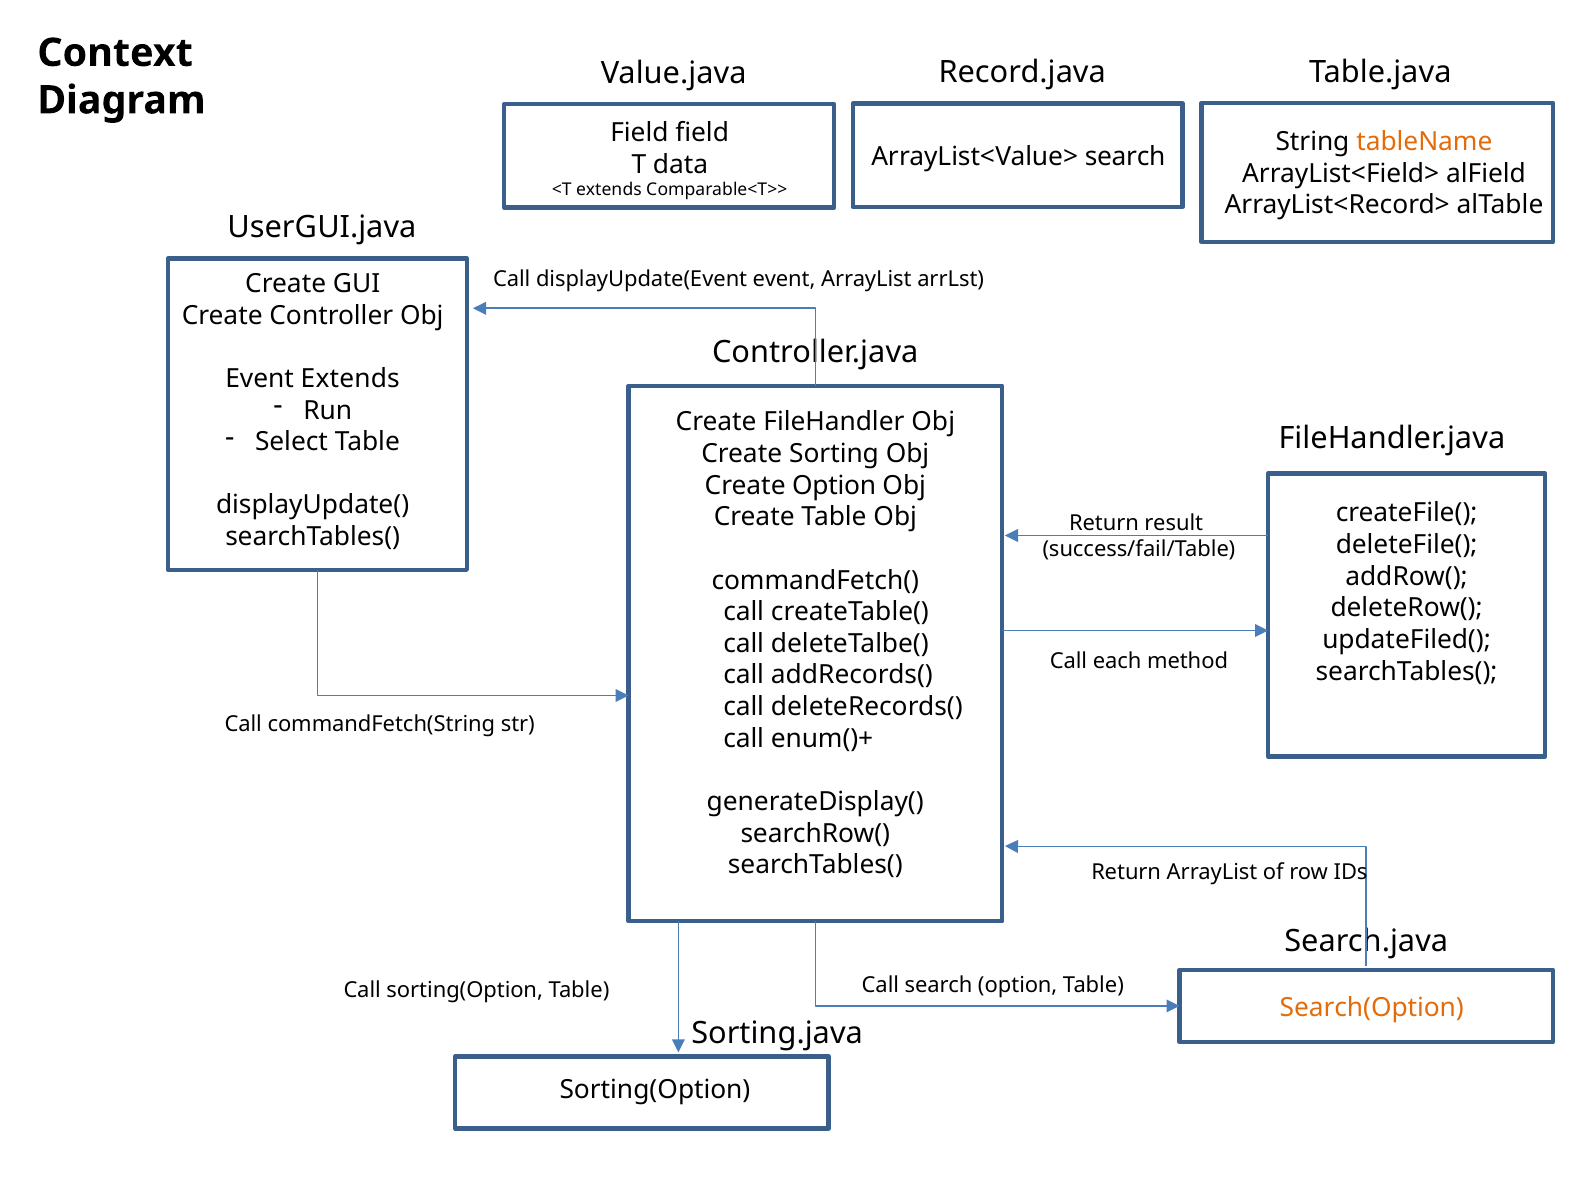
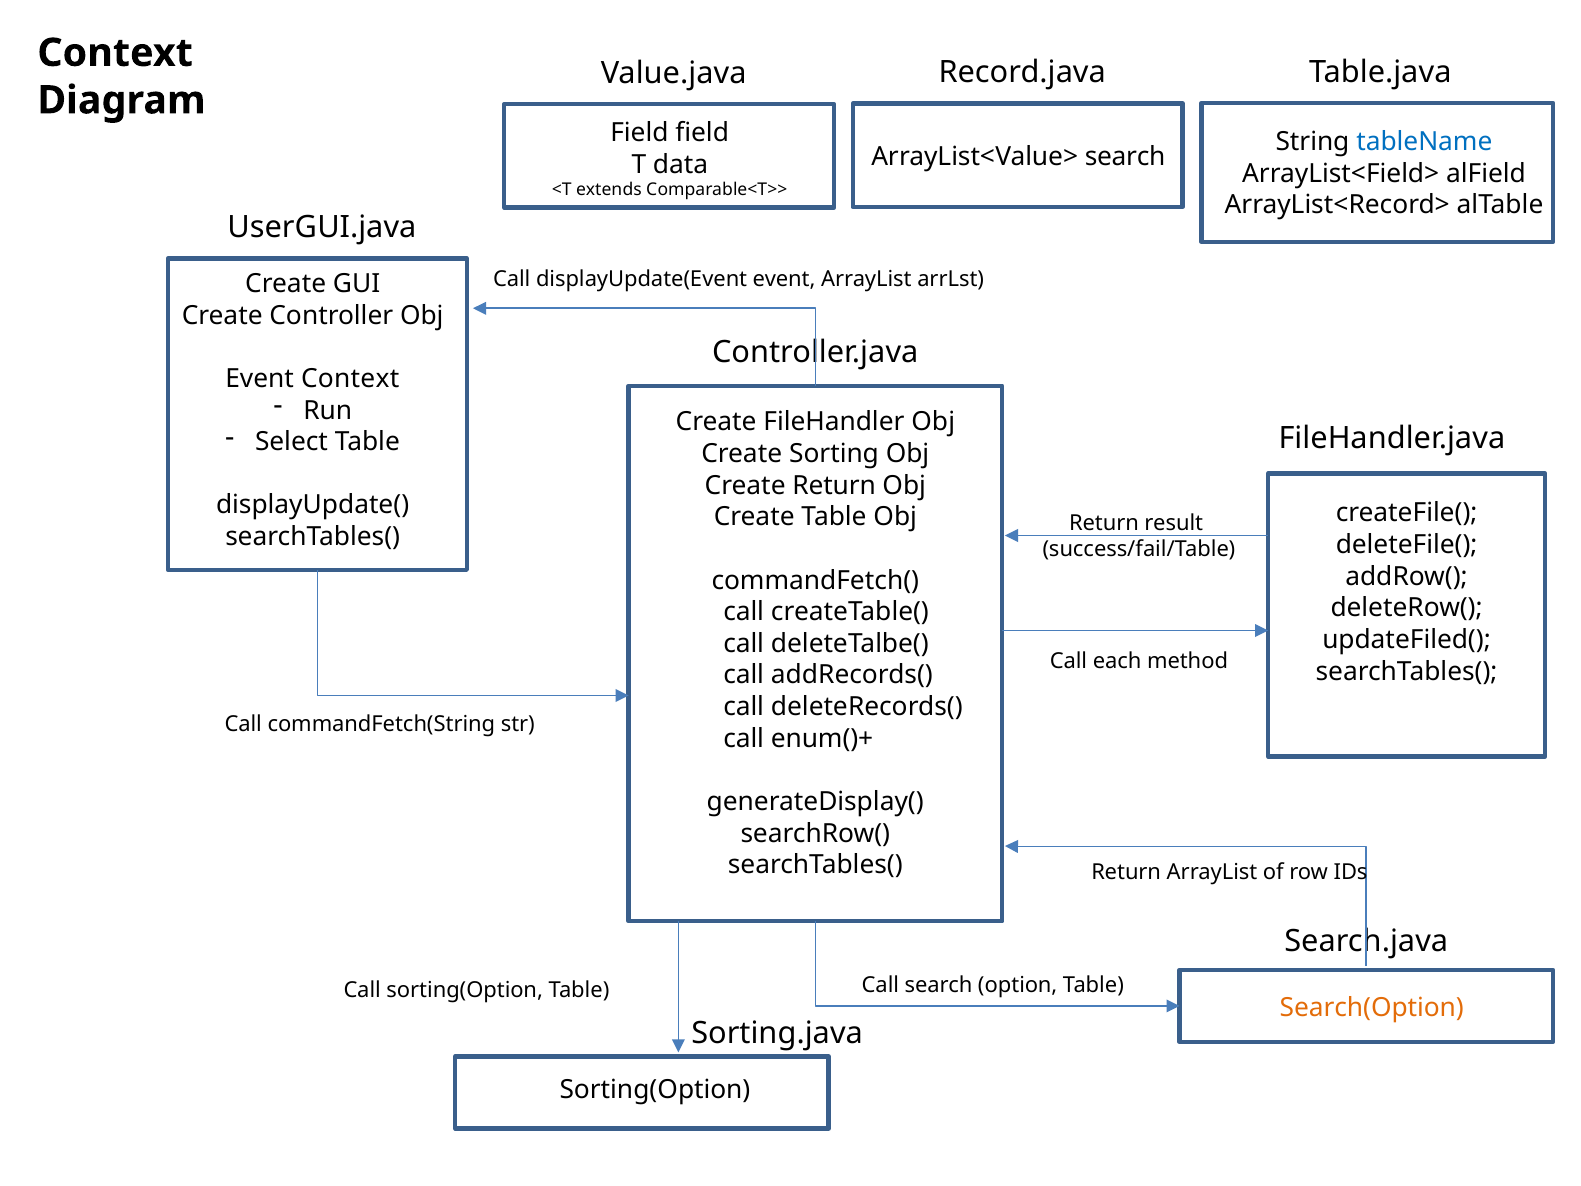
tableName colour: orange -> blue (1424, 142)
Event Extends: Extends -> Context (350, 379)
Create Option: Option -> Return (834, 485)
